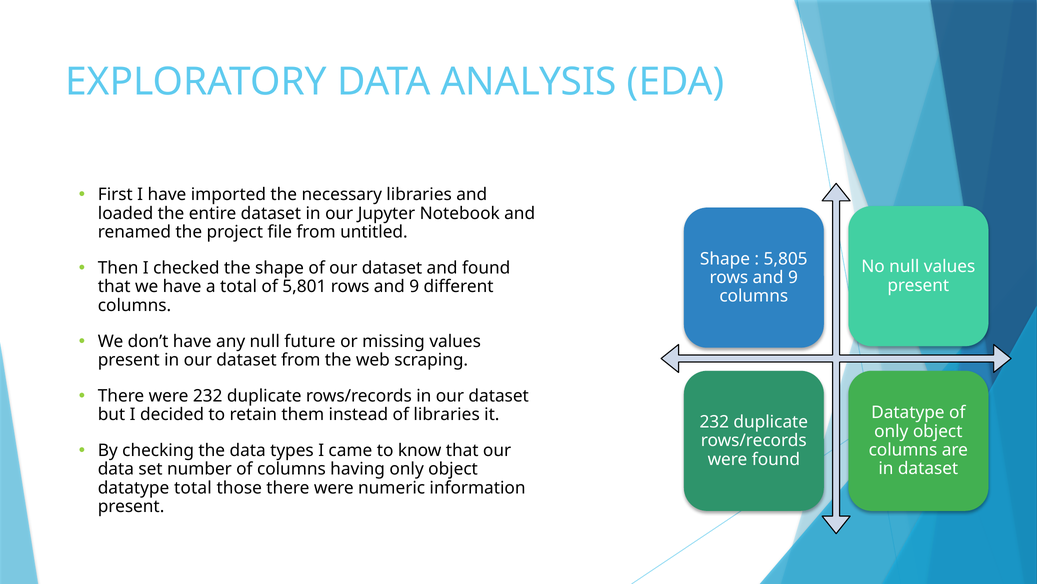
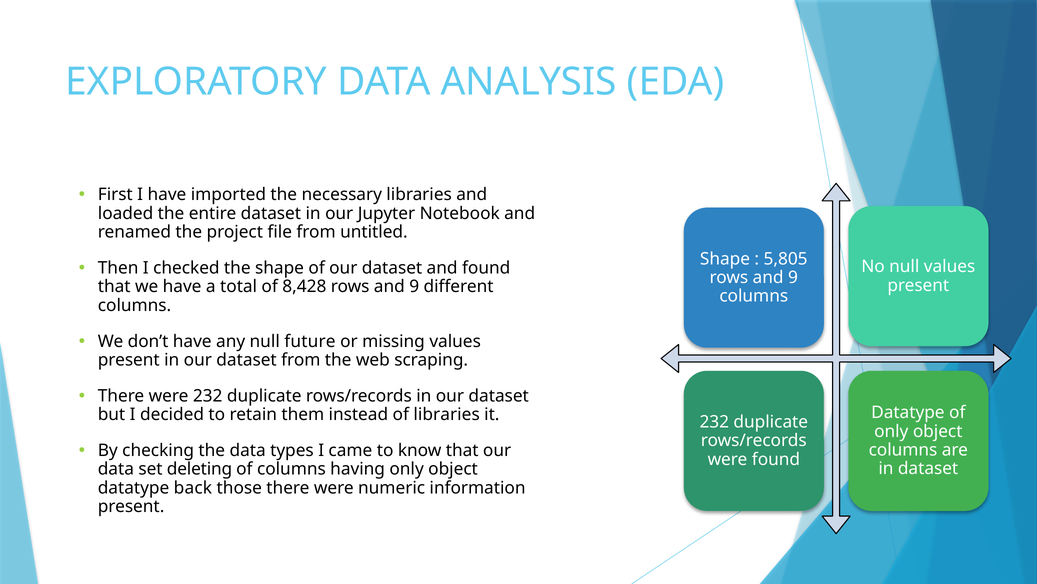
5,801: 5,801 -> 8,428 (304, 286)
number: number -> deleting (200, 469)
datatype total: total -> back (193, 487)
